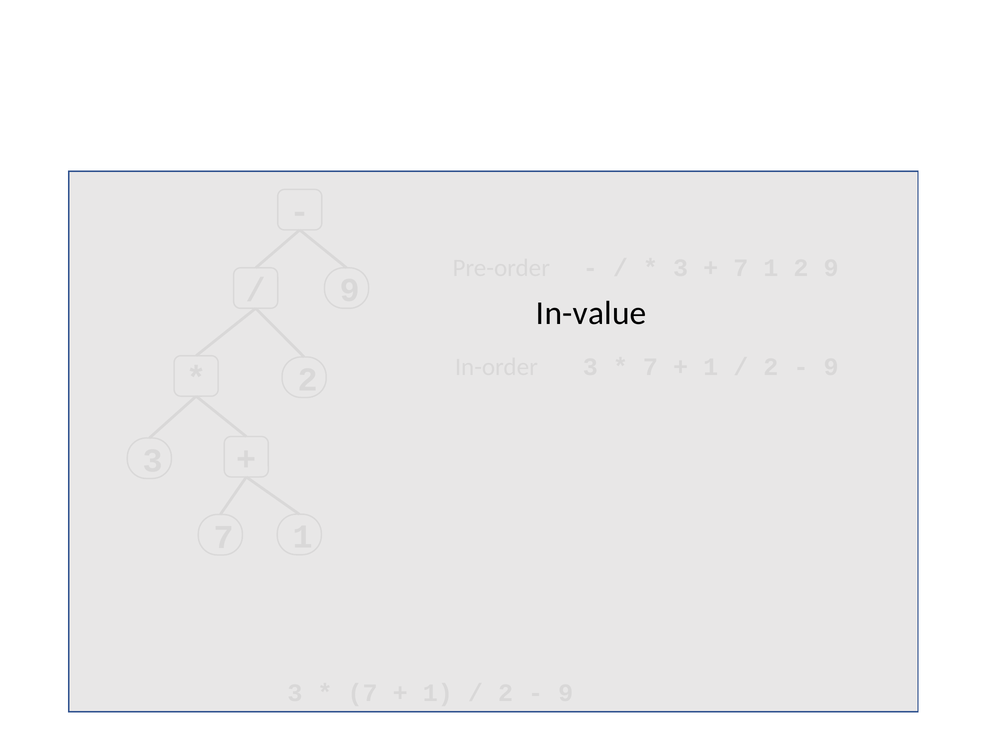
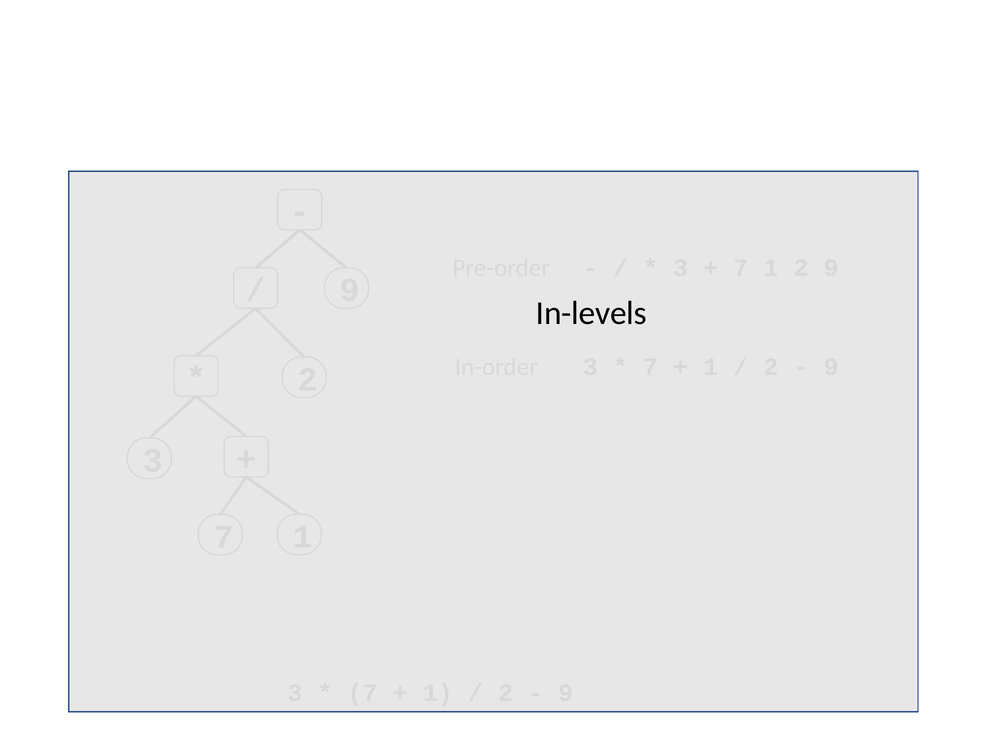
In-value: In-value -> In-levels (591, 313)
